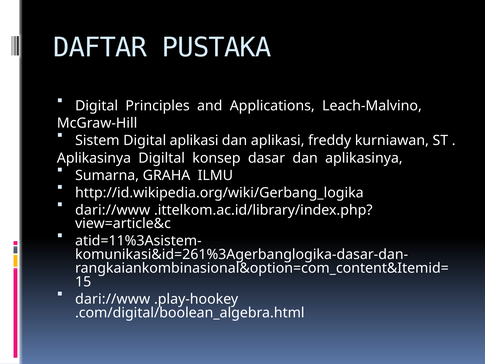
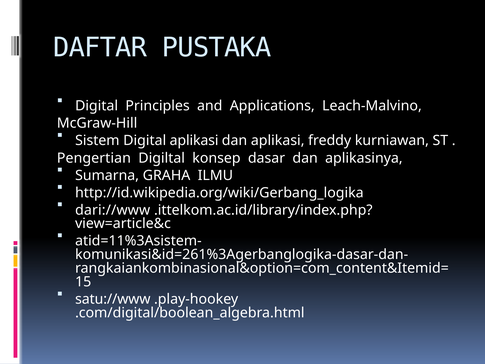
Aplikasinya: Aplikasinya -> Pengertian (94, 158)
dari://www: dari://www -> satu://www (113, 299)
